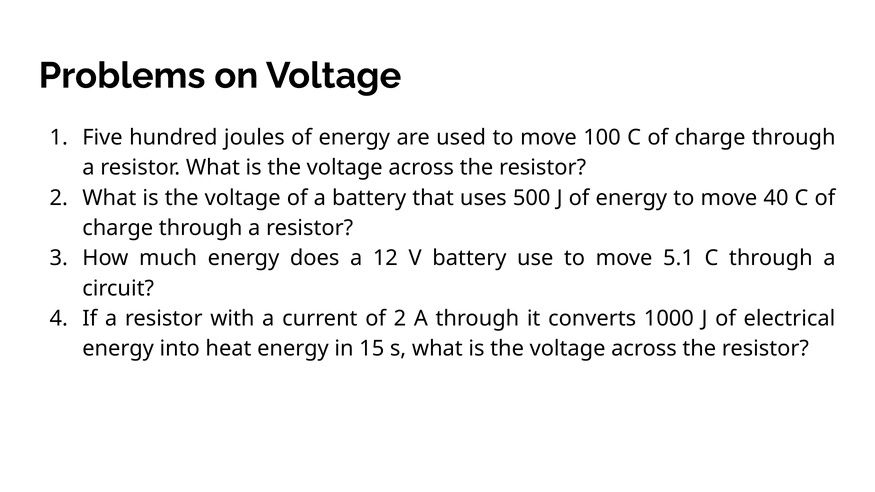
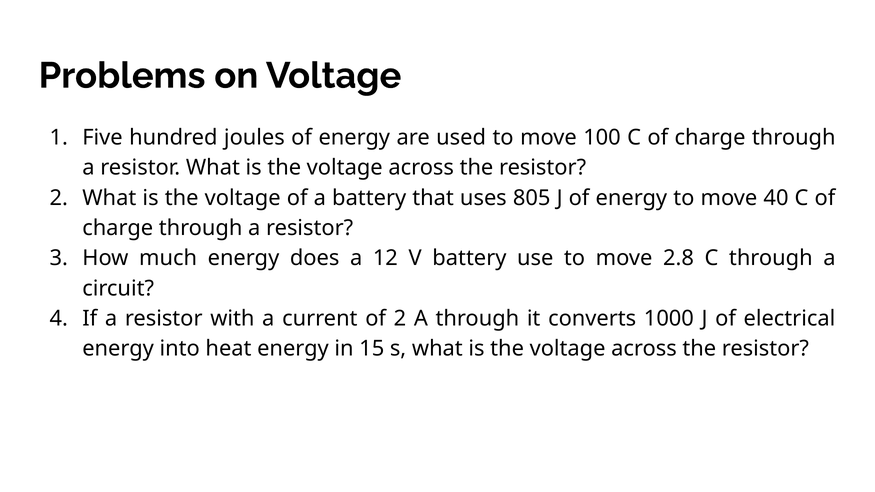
500: 500 -> 805 (532, 198)
5.1: 5.1 -> 2.8 (679, 258)
